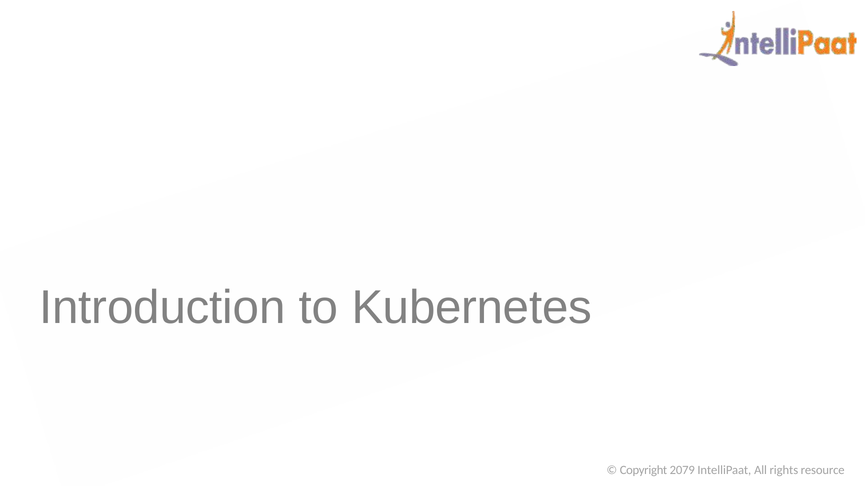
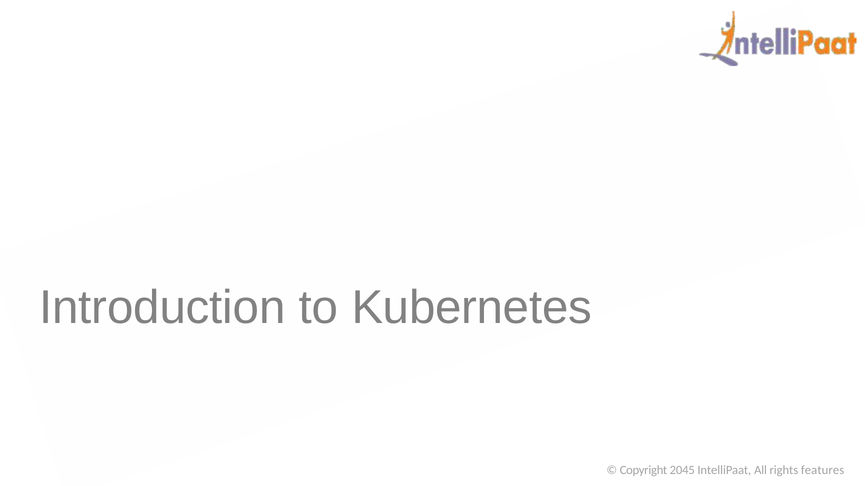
2079: 2079 -> 2045 (682, 471)
resource: resource -> features (823, 471)
